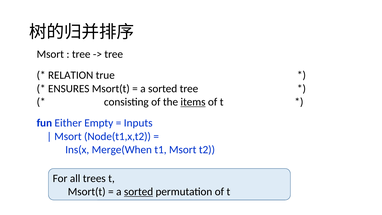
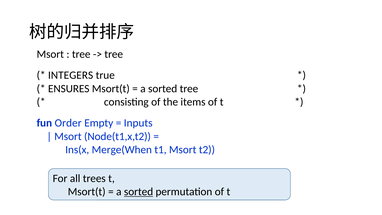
RELATION: RELATION -> INTEGERS (71, 75)
items underline: present -> none (193, 102)
Either: Either -> Order (68, 123)
